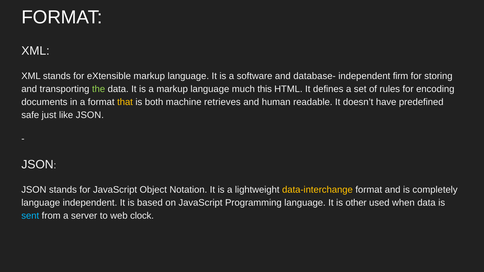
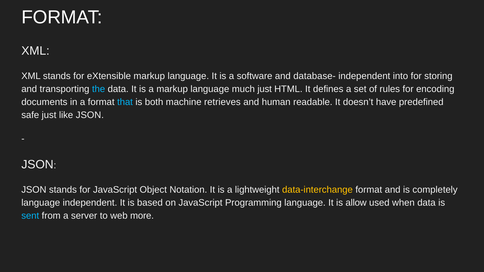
firm: firm -> into (400, 76)
the colour: light green -> light blue (99, 89)
much this: this -> just (265, 89)
that colour: yellow -> light blue (125, 102)
other: other -> allow (356, 203)
clock: clock -> more (142, 216)
